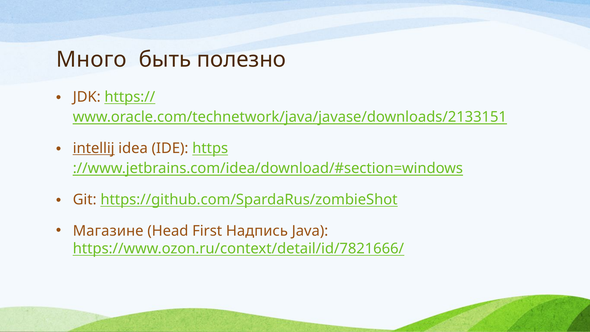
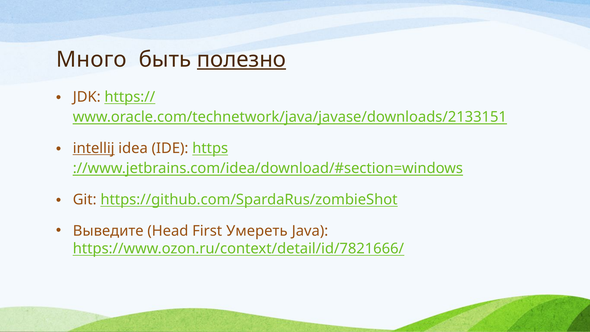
полезно underline: none -> present (241, 59)
Магазине: Магазине -> Выведите (108, 231)
Надпись: Надпись -> Умереть (257, 231)
